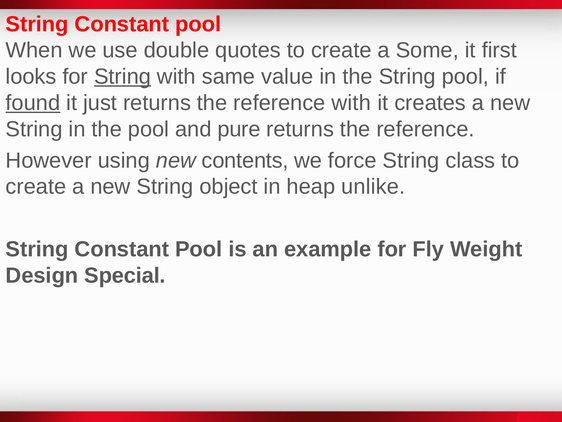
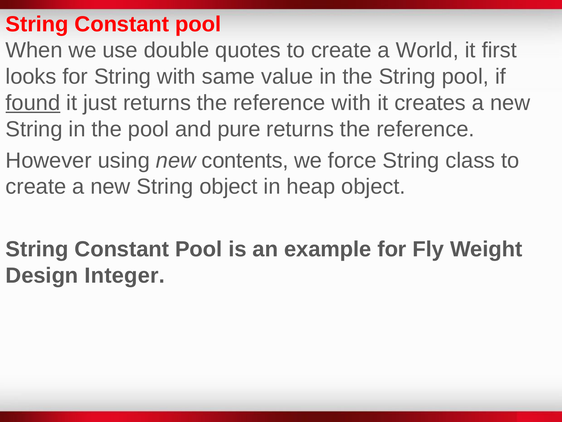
Some: Some -> World (427, 50)
String underline: present -> none (123, 77)
heap unlike: unlike -> object (373, 187)
Special: Special -> Integer (125, 275)
